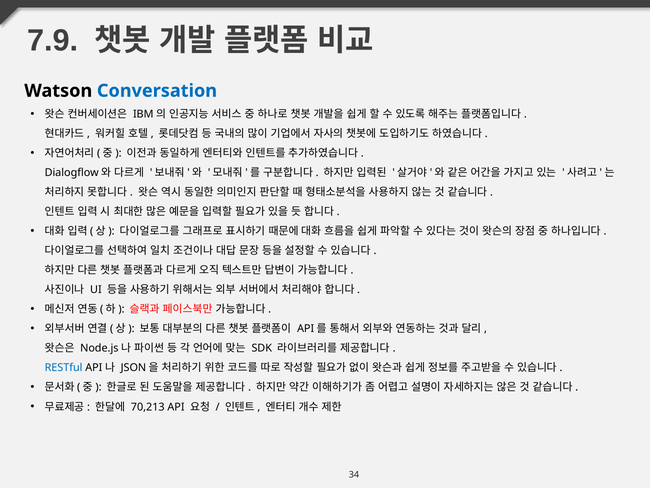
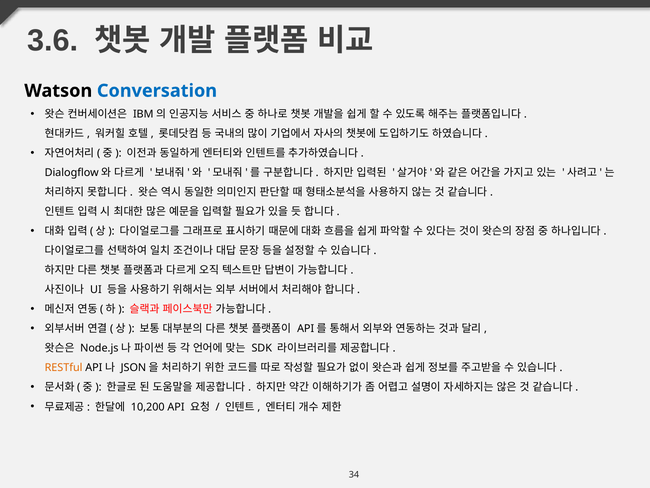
7.9: 7.9 -> 3.6 (53, 41)
RESTful colour: blue -> orange (64, 368)
70,213: 70,213 -> 10,200 (148, 407)
